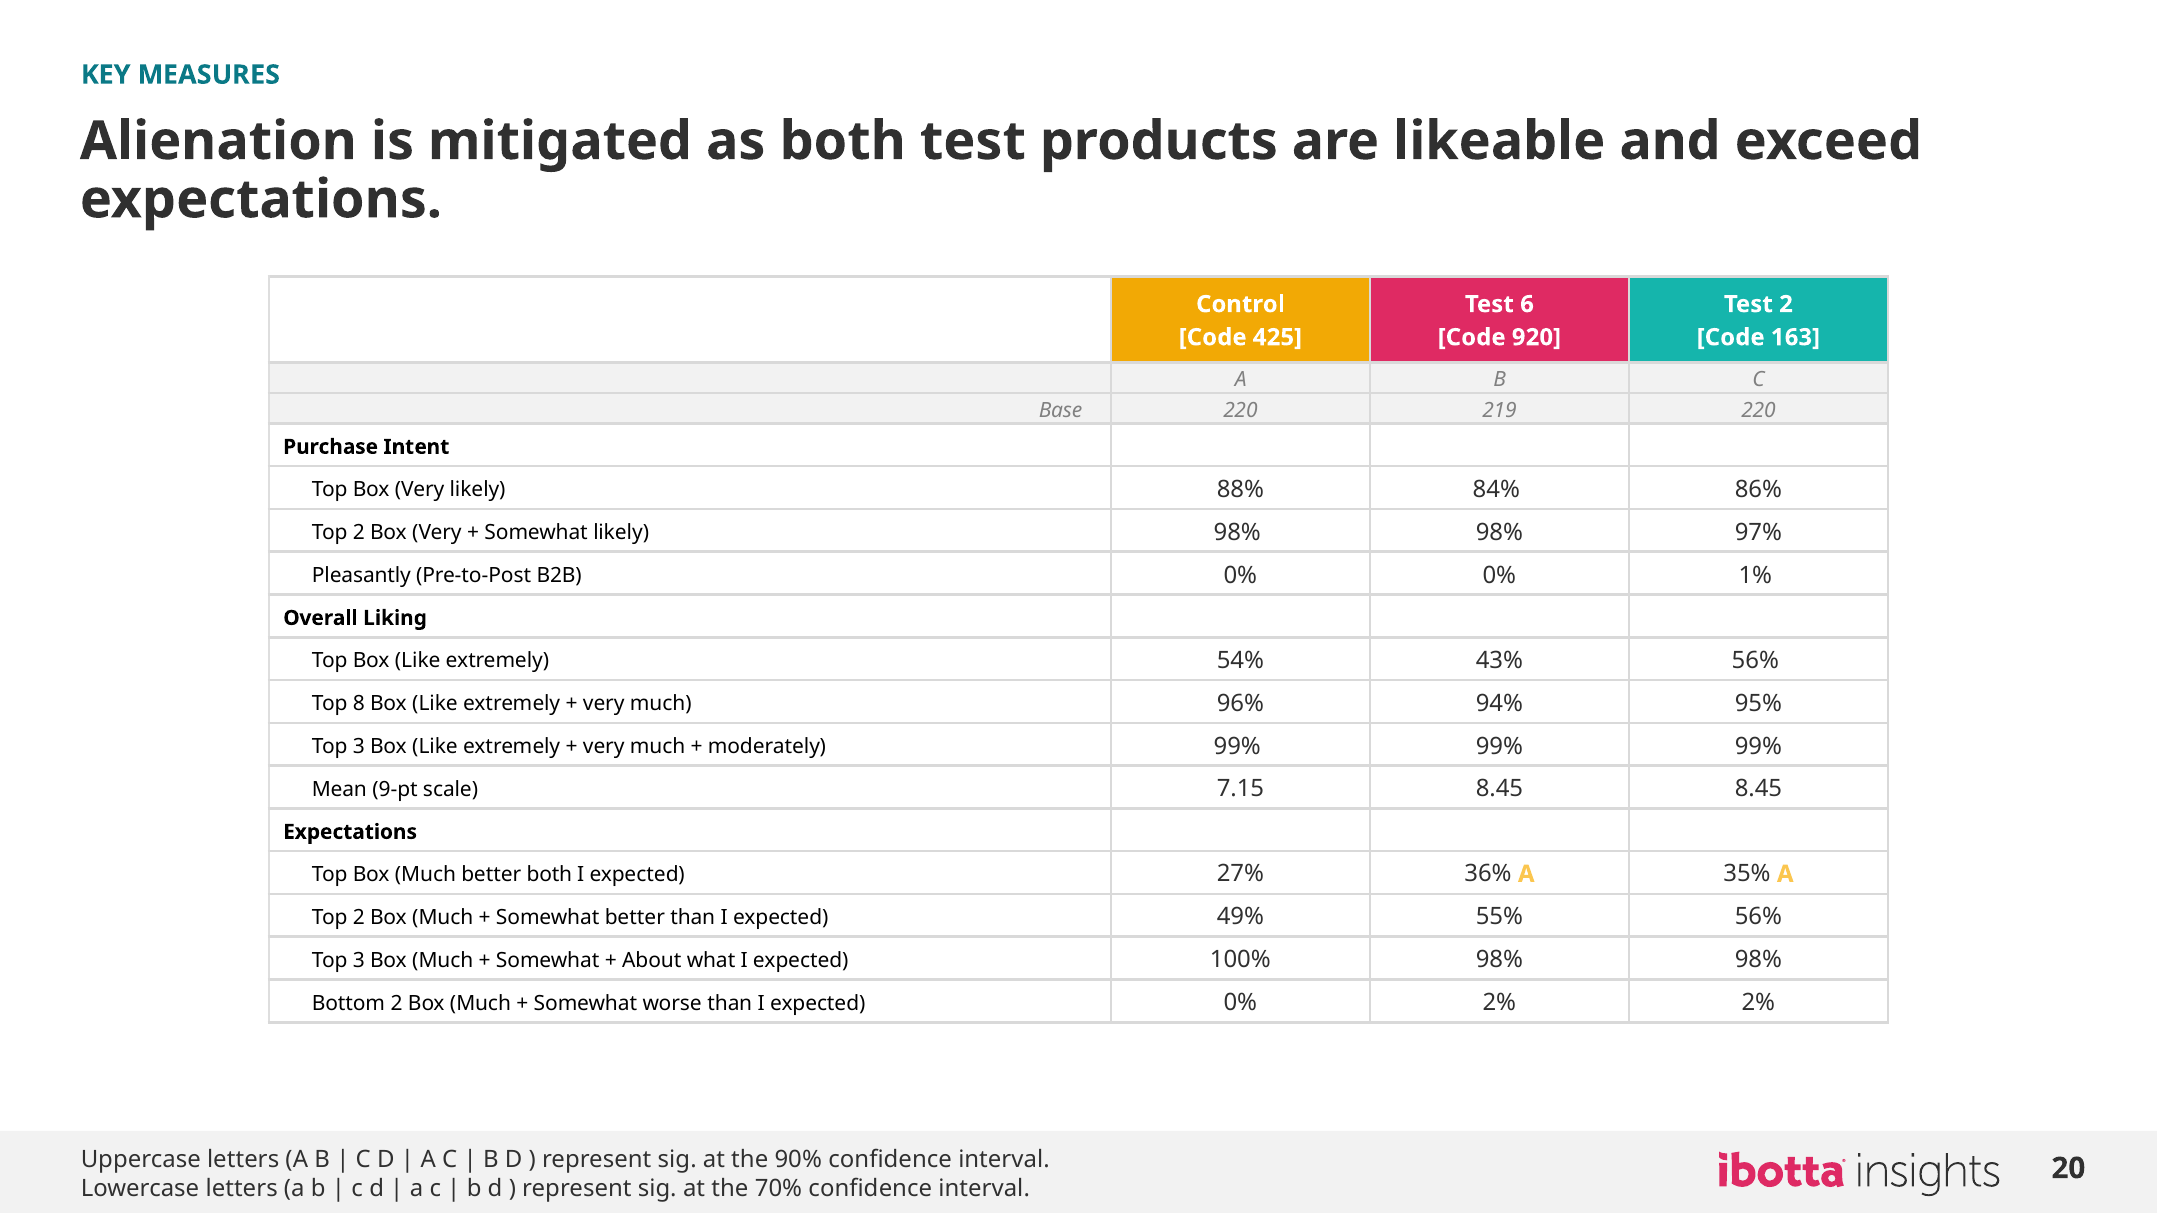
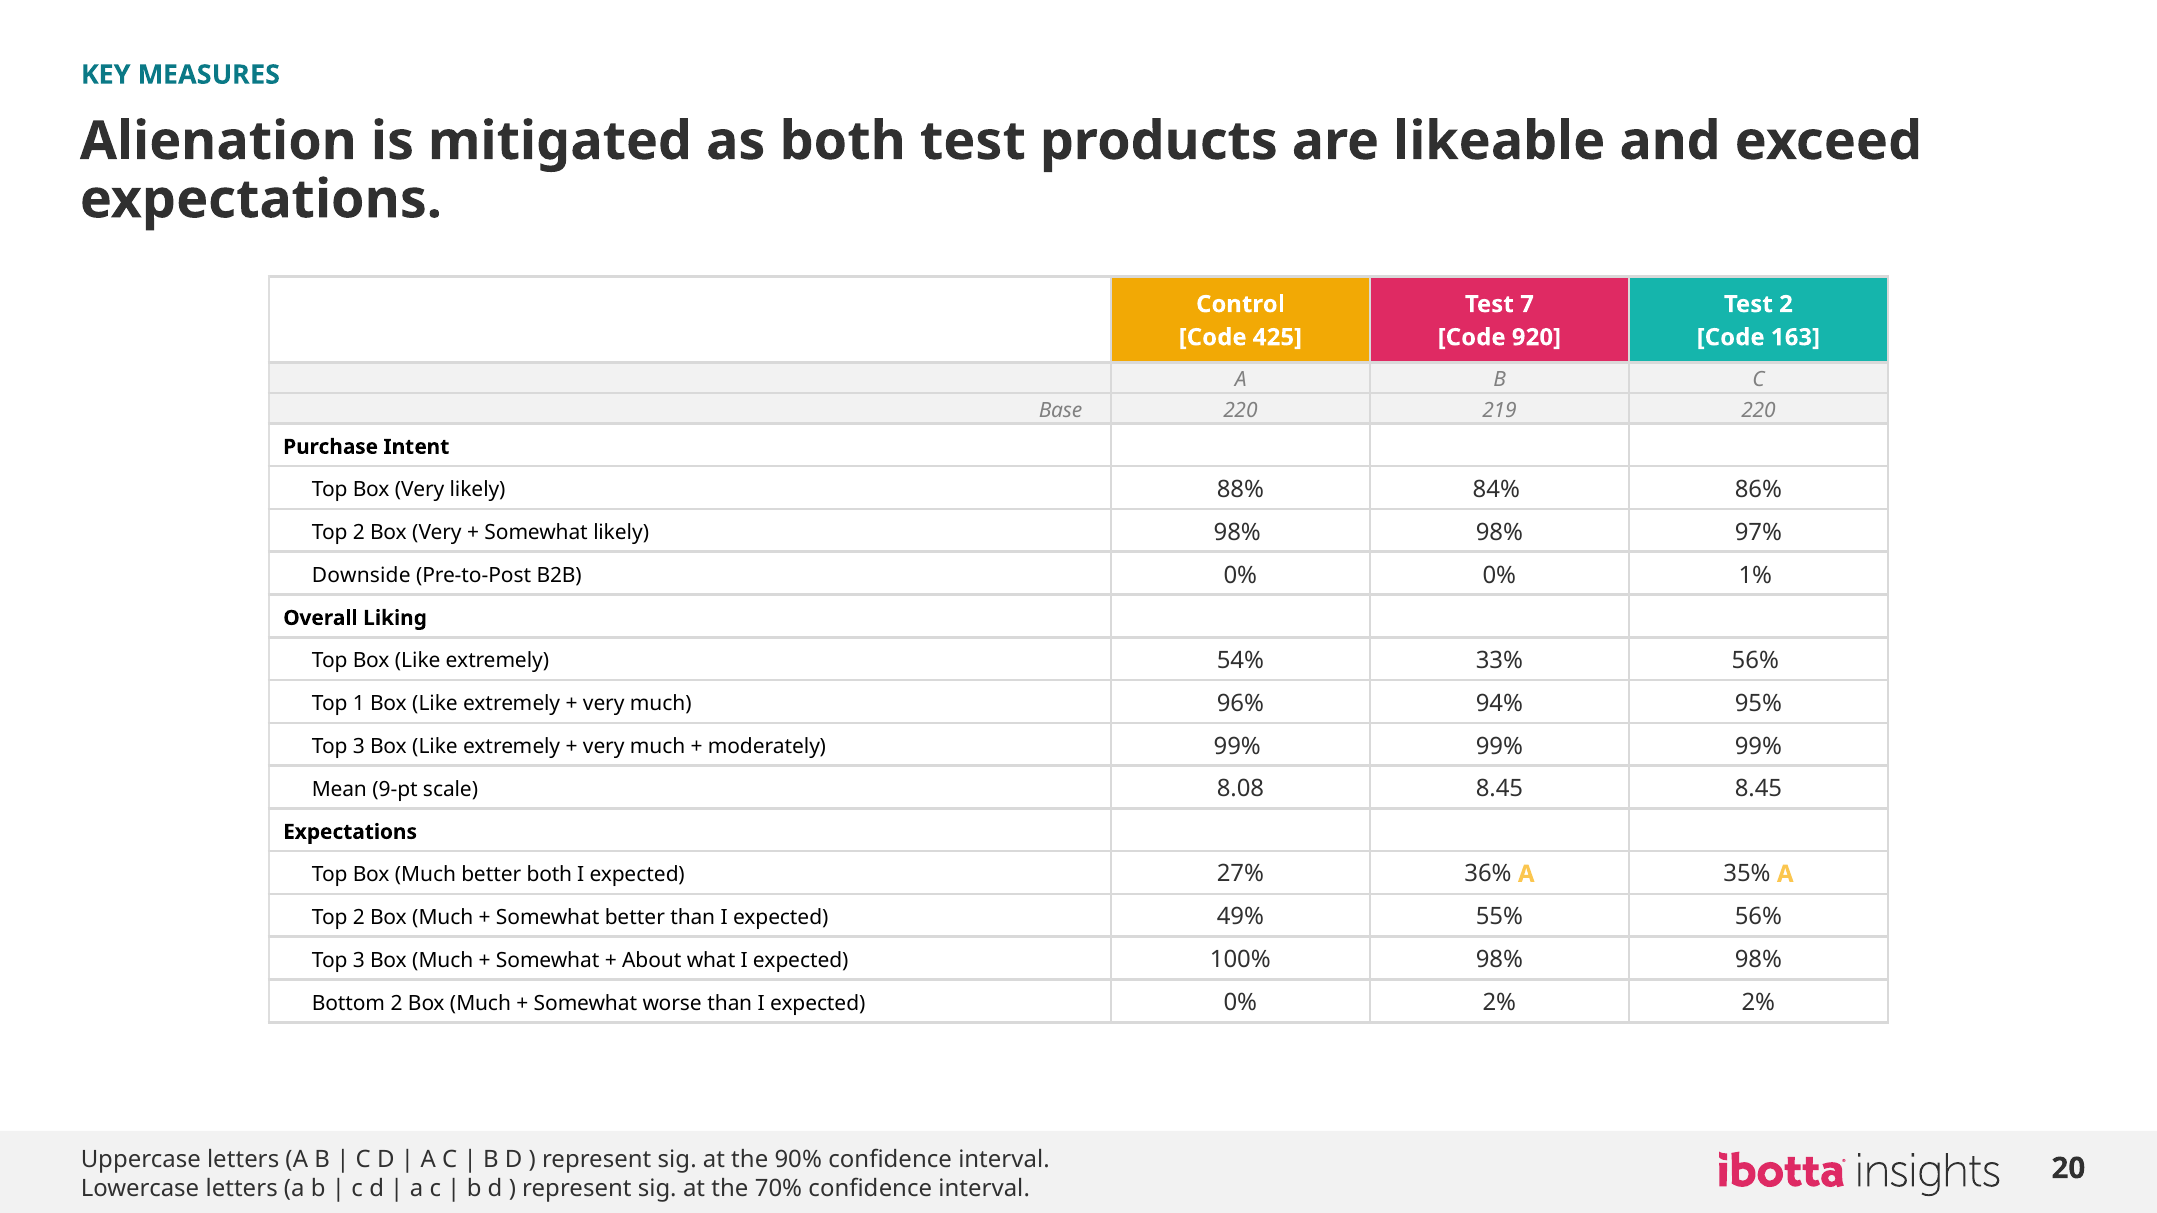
6: 6 -> 7 (1527, 304)
Pleasantly: Pleasantly -> Downside (361, 575)
43%: 43% -> 33% (1499, 661)
8: 8 -> 1 (359, 704)
7.15: 7.15 -> 8.08 (1240, 789)
